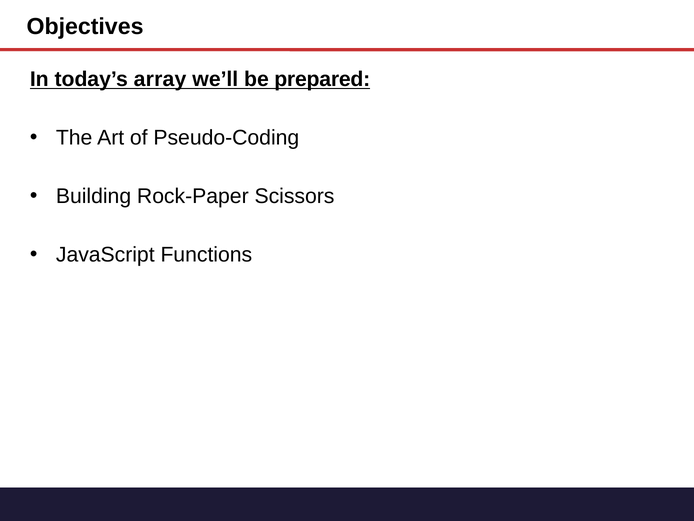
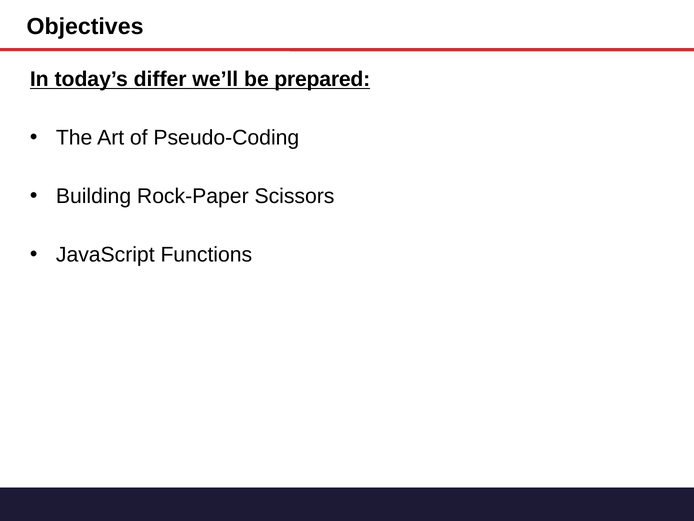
array: array -> differ (160, 79)
